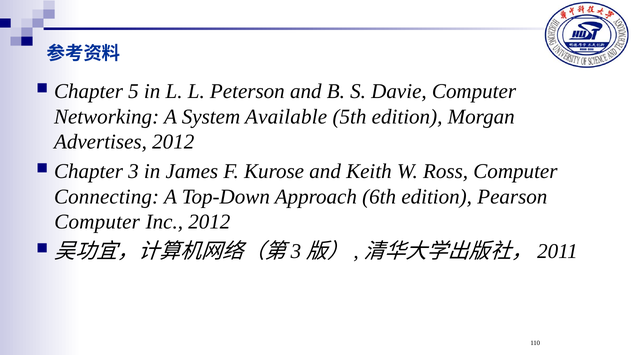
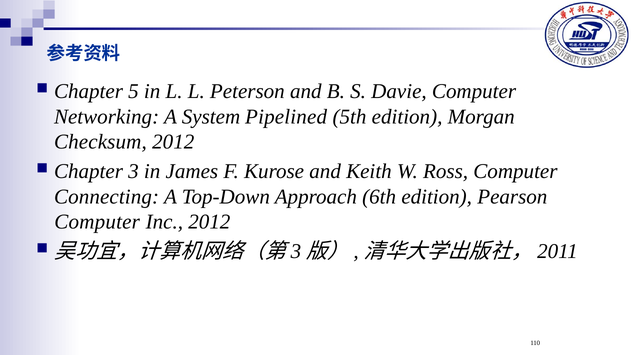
Available: Available -> Pipelined (286, 117)
Advertises: Advertises -> Checksum (100, 142)
